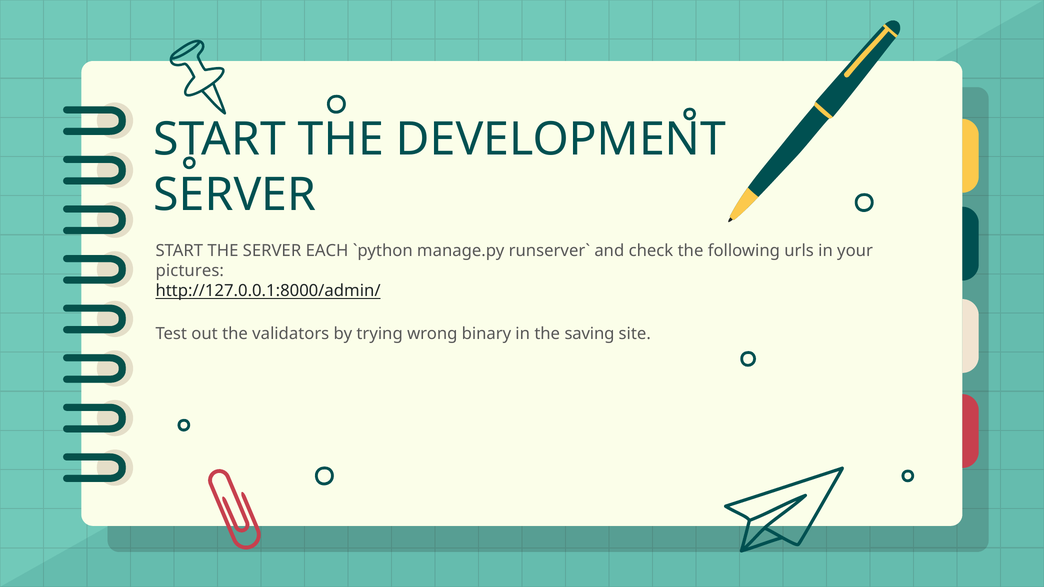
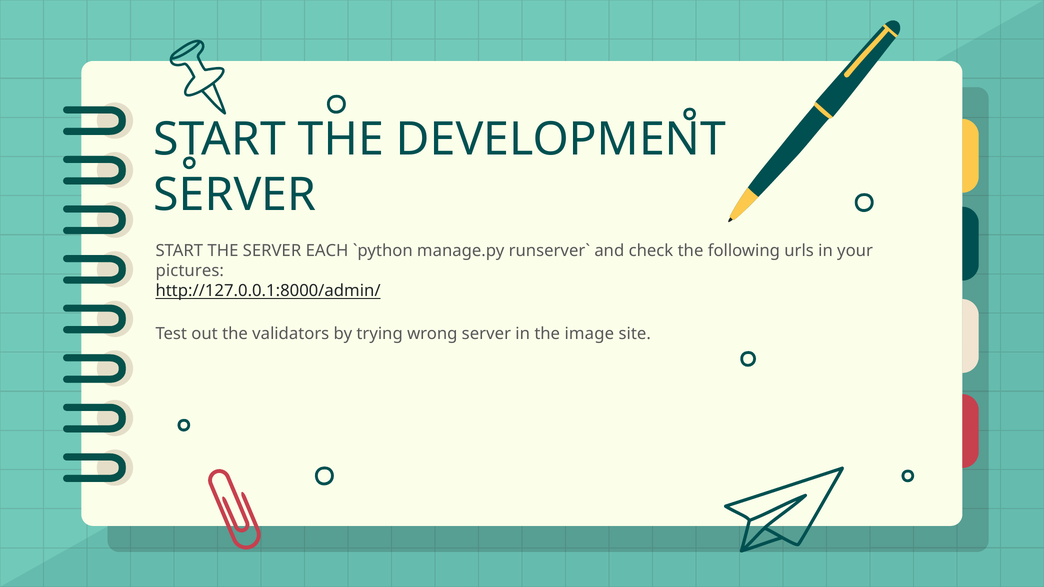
wrong binary: binary -> server (486, 334)
saving: saving -> image (589, 334)
